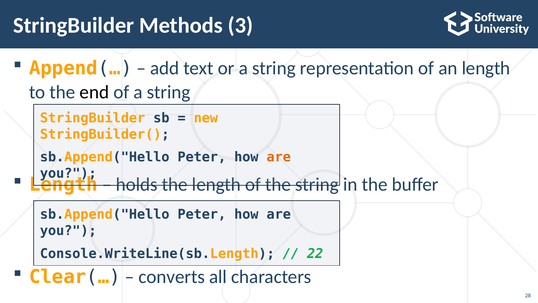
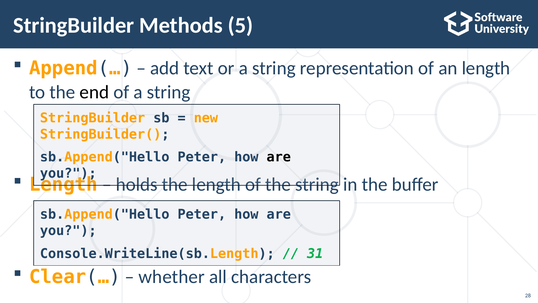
3: 3 -> 5 (240, 25)
are colour: orange -> black (279, 157)
22: 22 -> 31 (315, 253)
converts: converts -> whether (172, 276)
